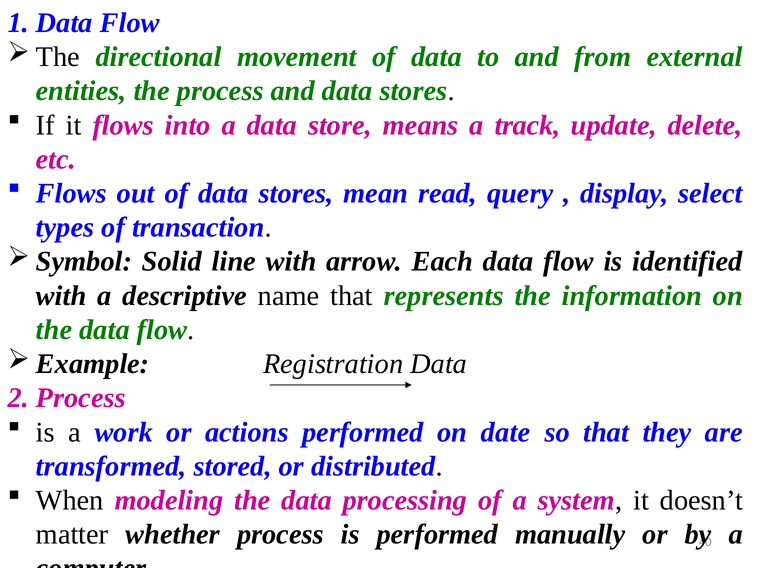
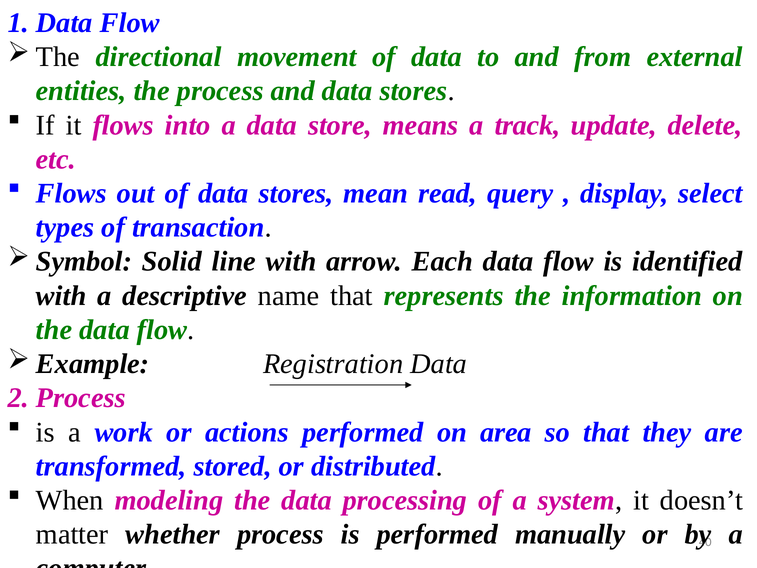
date: date -> area (506, 432)
